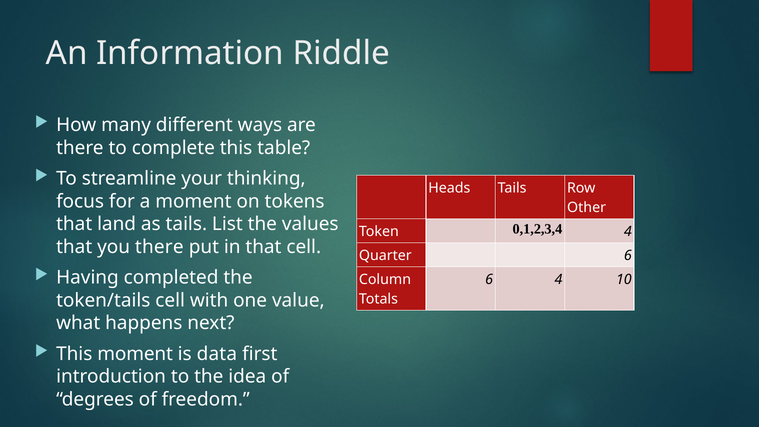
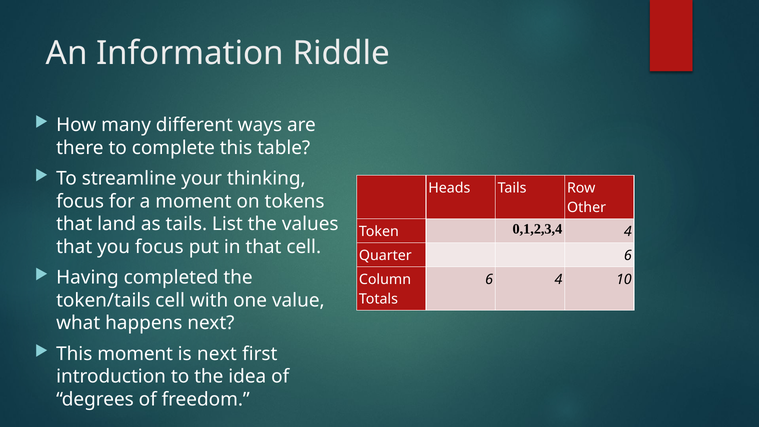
you there: there -> focus (159, 247)
is data: data -> next (217, 354)
